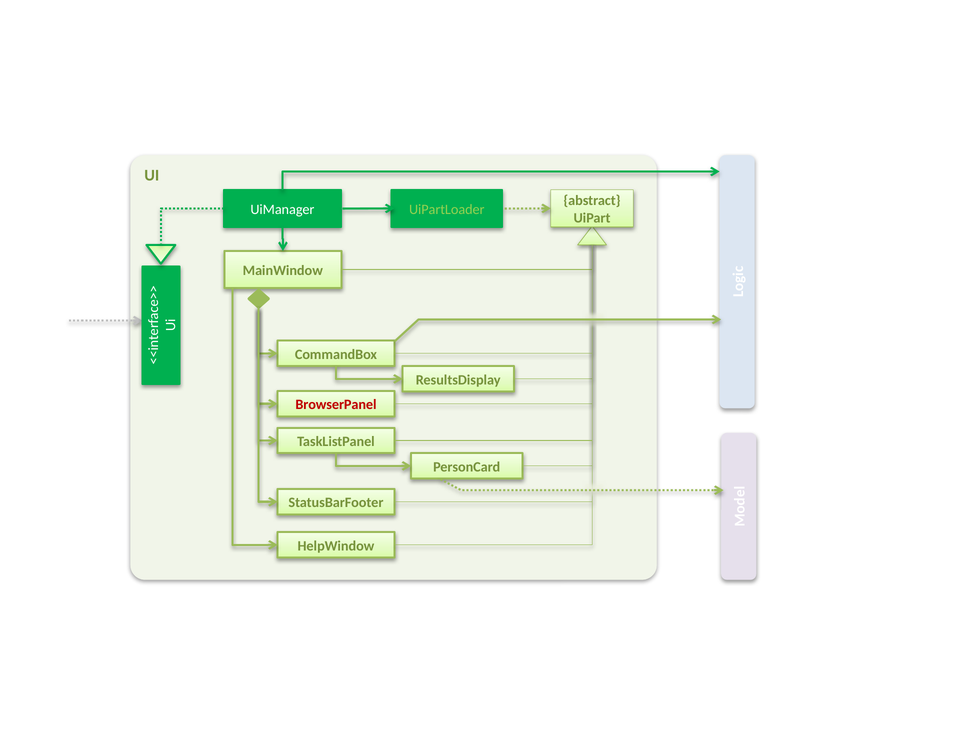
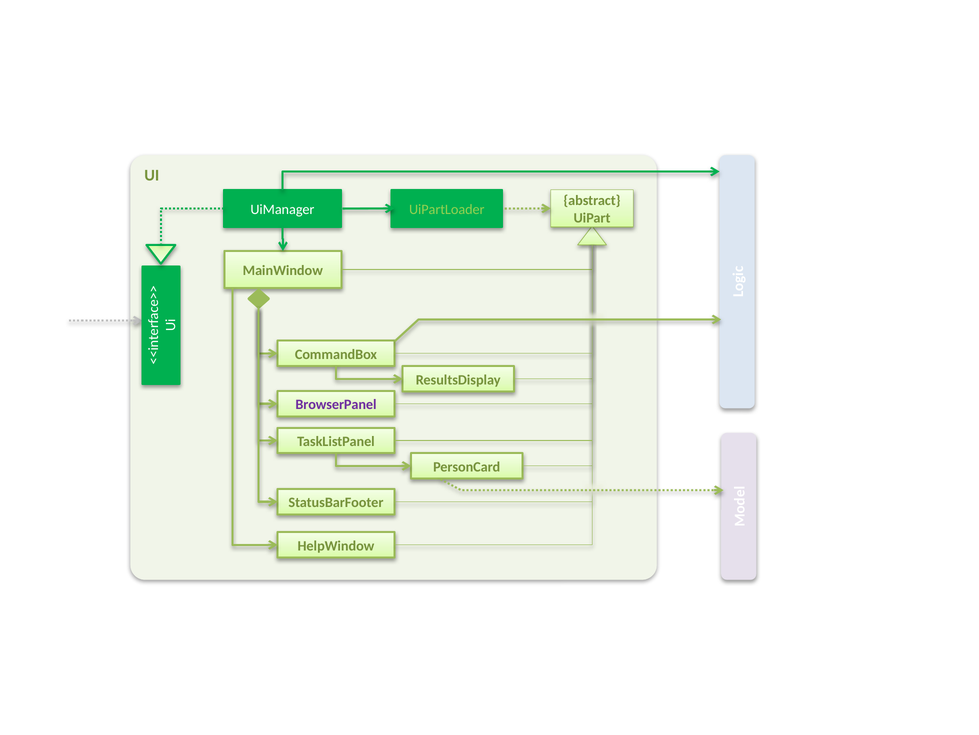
BrowserPanel colour: red -> purple (336, 404)
